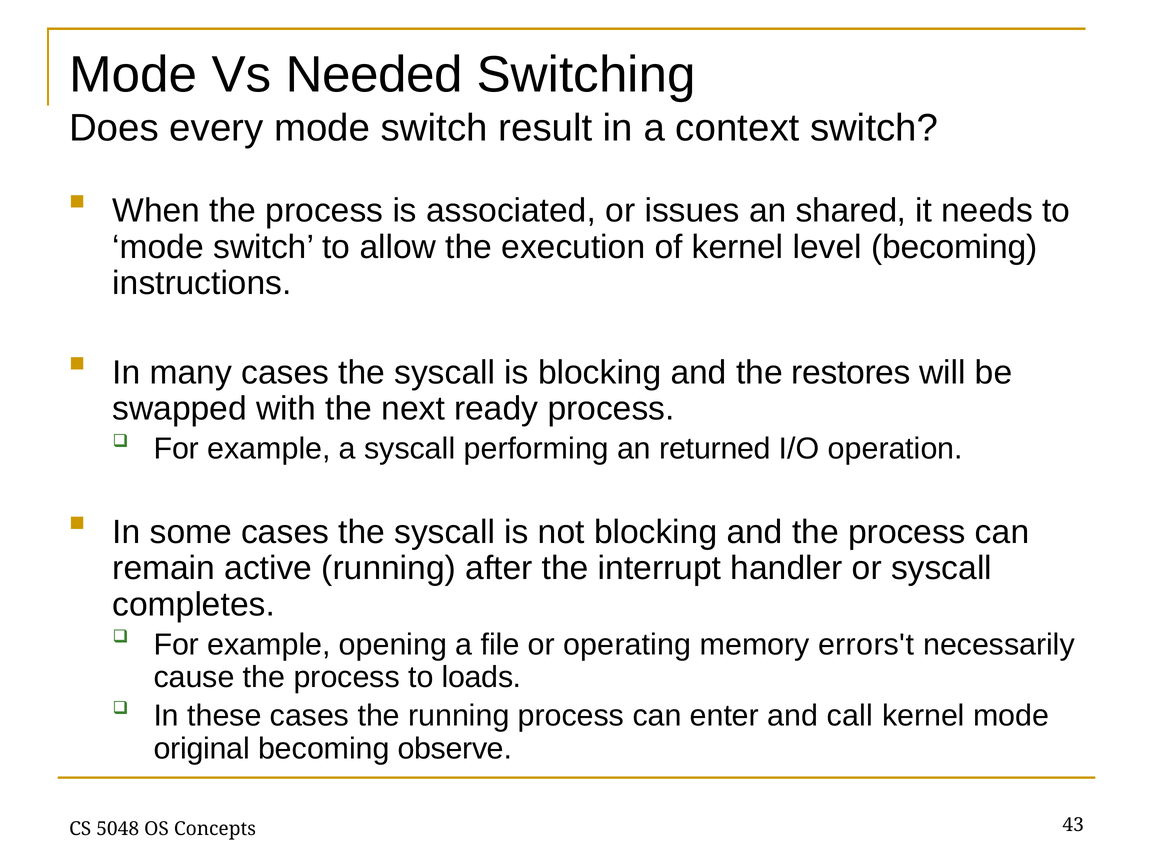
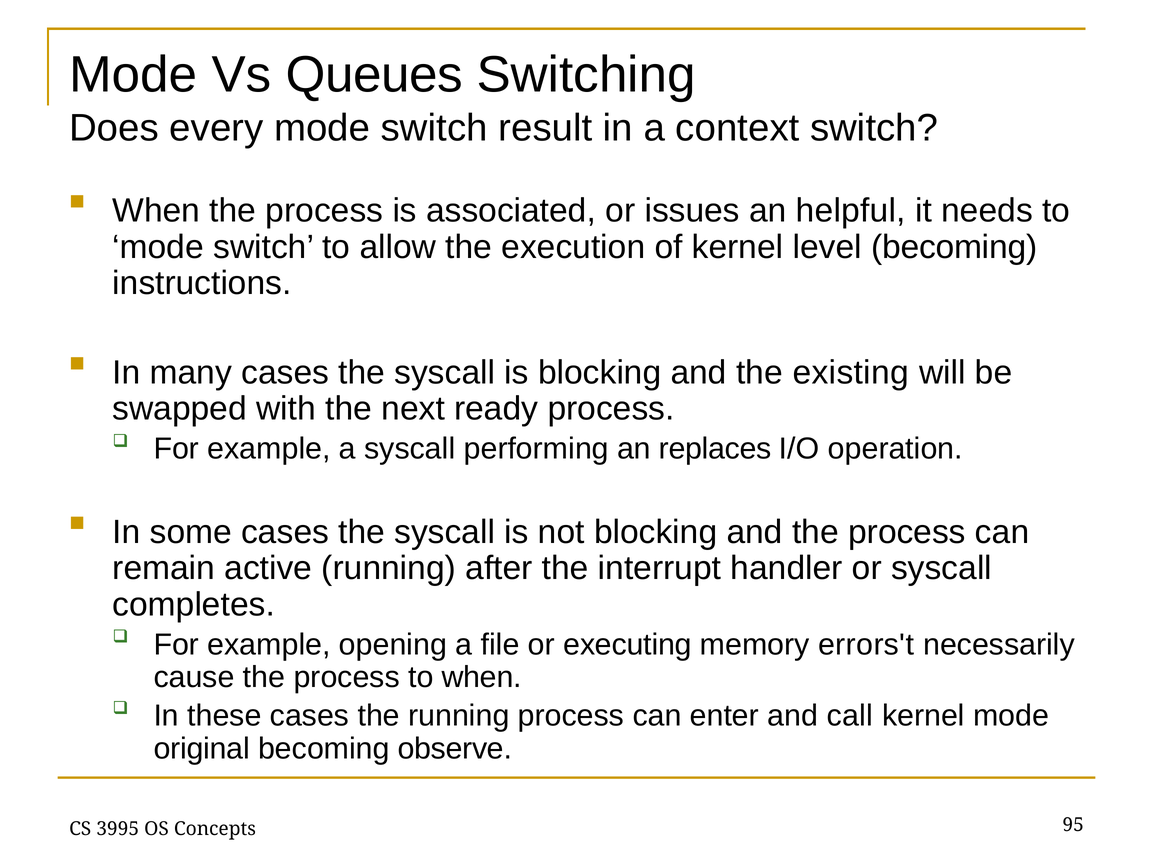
Needed: Needed -> Queues (374, 75)
shared: shared -> helpful (851, 211)
restores: restores -> existing (851, 373)
returned: returned -> replaces (715, 449)
operating: operating -> executing (627, 645)
to loads: loads -> when (482, 678)
5048: 5048 -> 3995 (118, 830)
43: 43 -> 95 (1073, 826)
